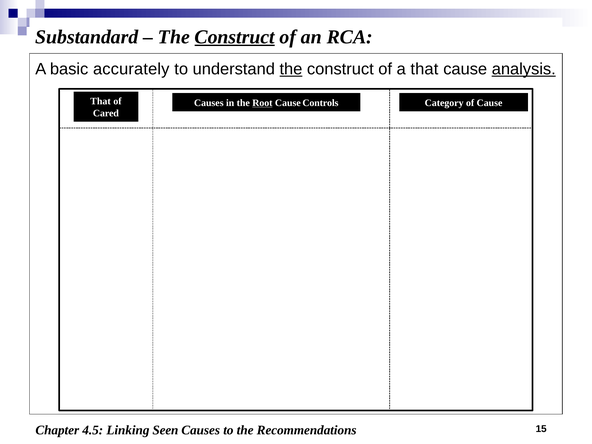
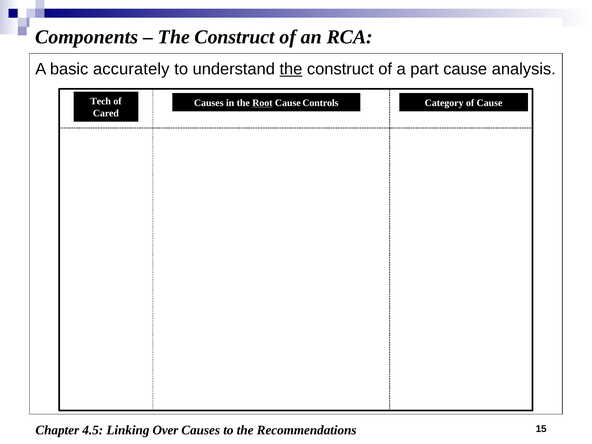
Substandard: Substandard -> Components (87, 37)
Construct underline: present -> none (235, 37)
a that: that -> part (424, 69)
analysis underline: present -> none (524, 69)
That: That -> Tech (101, 101)
Seen: Seen -> Over (165, 430)
